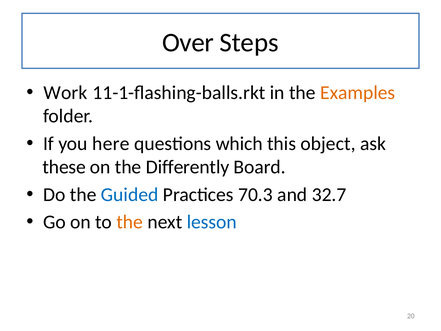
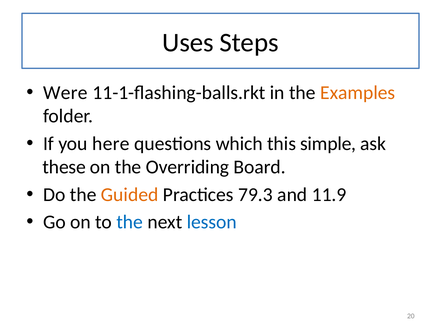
Over: Over -> Uses (188, 43)
Work: Work -> Were (65, 93)
object: object -> simple (328, 143)
Differently: Differently -> Overriding (187, 167)
Guided colour: blue -> orange (130, 194)
70.3: 70.3 -> 79.3 (255, 194)
32.7: 32.7 -> 11.9 (329, 194)
the colour: orange -> blue (130, 222)
